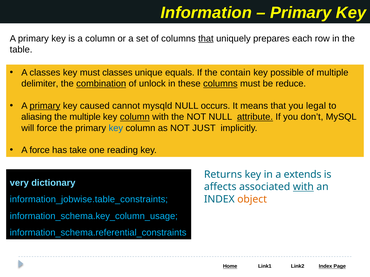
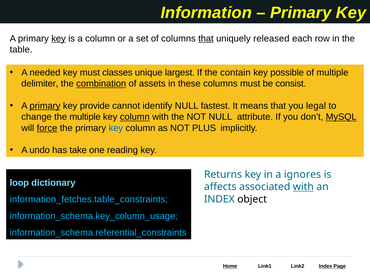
key underline: none -> present (59, 39)
prepares: prepares -> released (271, 39)
A classes: classes -> needed (45, 73)
equals: equals -> largest (180, 73)
unlock: unlock -> assets (152, 84)
columns underline: present -> none (220, 84)
reduce: reduce -> consist (291, 84)
caused: caused -> provide (95, 106)
mysqld: mysqld -> identify (157, 106)
occurs: occurs -> fastest (215, 106)
aliasing: aliasing -> change (37, 117)
attribute underline: present -> none (255, 117)
MySQL underline: none -> present (341, 117)
force underline: none -> present (47, 128)
JUST: JUST -> PLUS (204, 128)
A force: force -> undo (40, 150)
extends: extends -> ignores (302, 175)
very: very -> loop (19, 183)
information_jobwise.table_constraints: information_jobwise.table_constraints -> information_fetches.table_constraints (89, 200)
object colour: orange -> black (252, 199)
